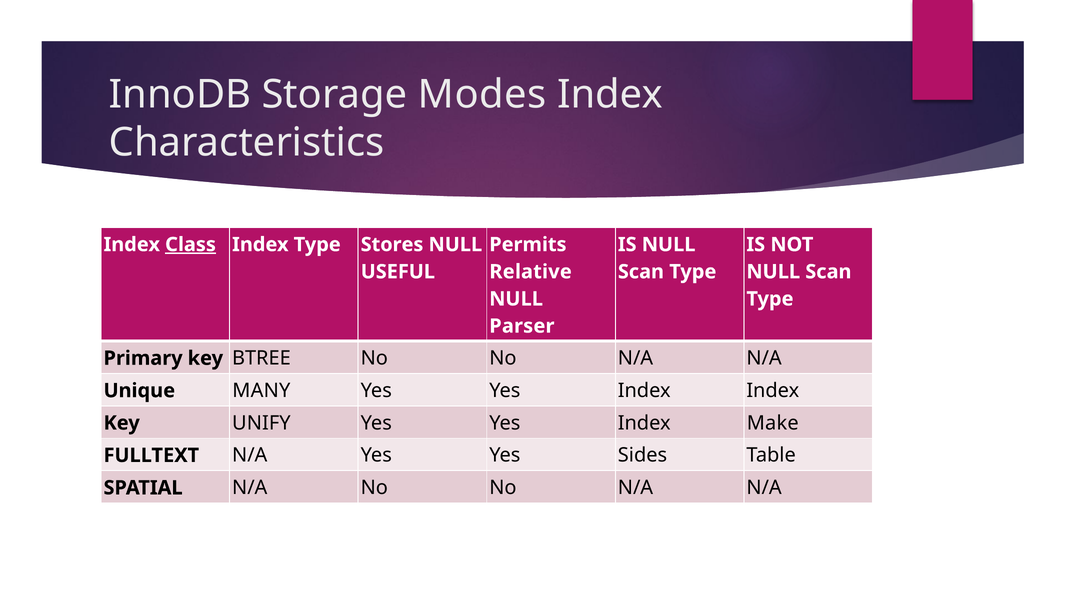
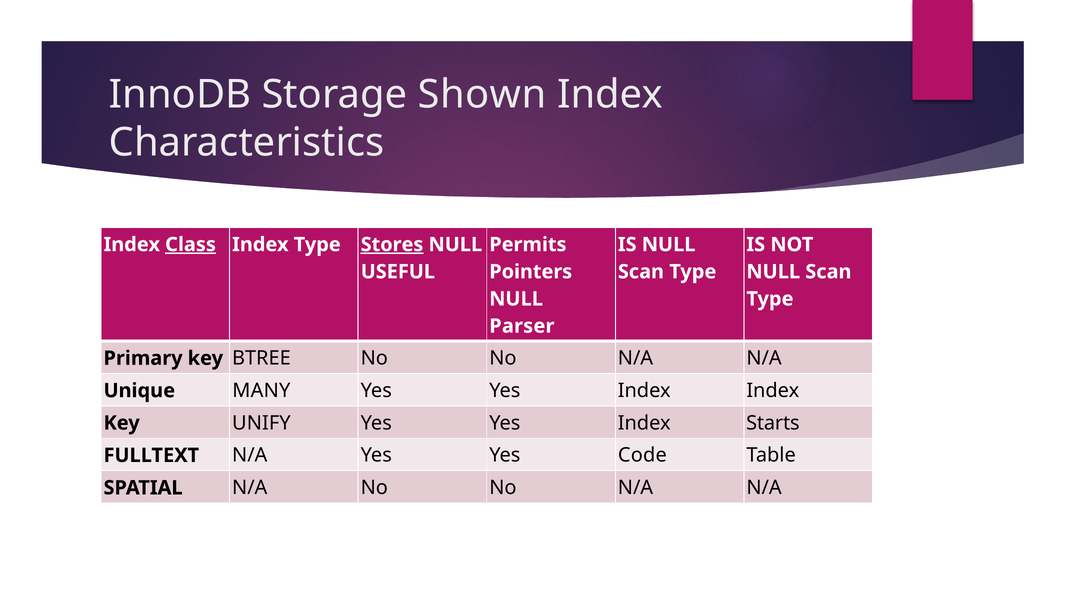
Modes: Modes -> Shown (482, 95)
Stores underline: none -> present (392, 245)
Relative: Relative -> Pointers (531, 272)
Make: Make -> Starts (773, 423)
Sides: Sides -> Code (642, 456)
